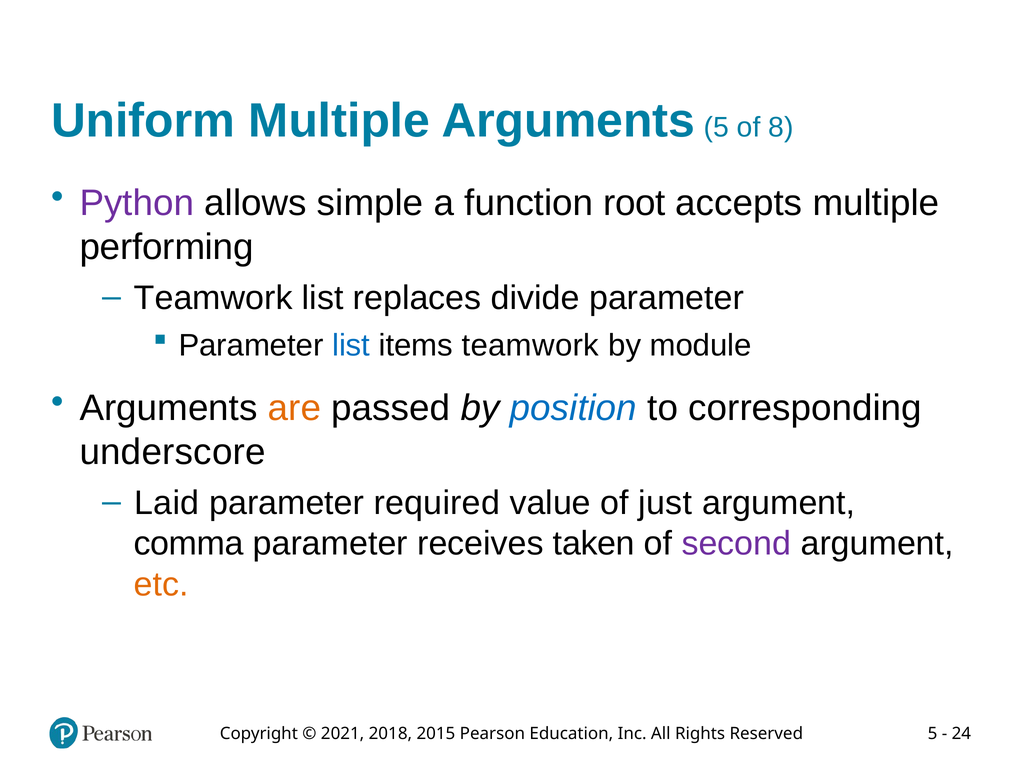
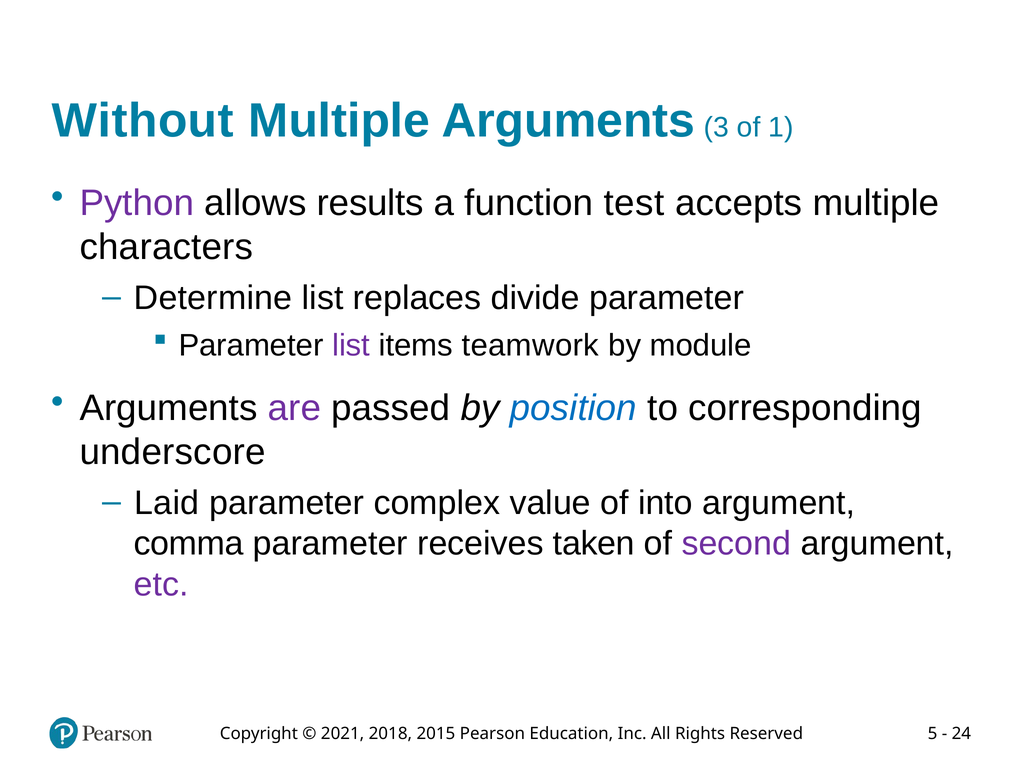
Uniform: Uniform -> Without (143, 121)
Arguments 5: 5 -> 3 (716, 127)
8: 8 -> 1 (781, 127)
simple: simple -> results (370, 203)
root: root -> test (634, 203)
performing: performing -> characters (166, 247)
Teamwork: Teamwork -> Determine (213, 298)
list colour: blue -> purple (351, 346)
are colour: orange -> purple (294, 408)
required: required -> complex (437, 503)
just: just -> into (665, 503)
etc colour: orange -> purple (161, 585)
